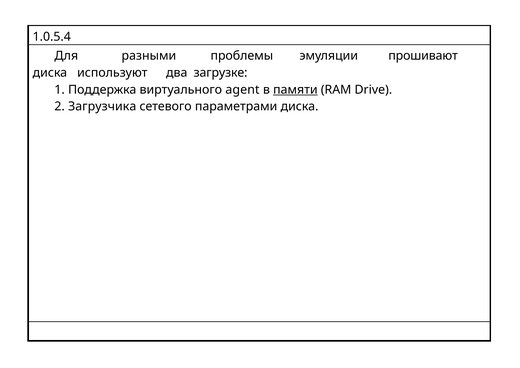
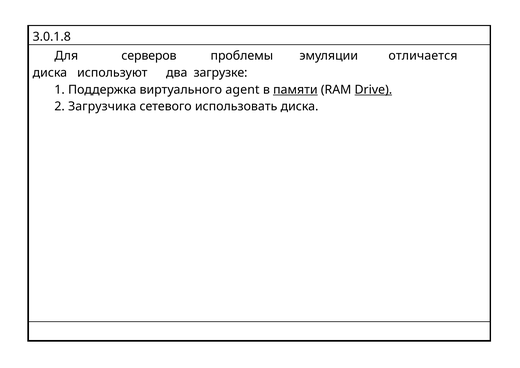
1.0.5.4: 1.0.5.4 -> 3.0.1.8 (52, 37)
разными: разными -> серверов (149, 56)
прошивают: прошивают -> отличается (423, 56)
Drive underline: none -> present (373, 90)
параметрами: параметрами -> использовать (236, 106)
